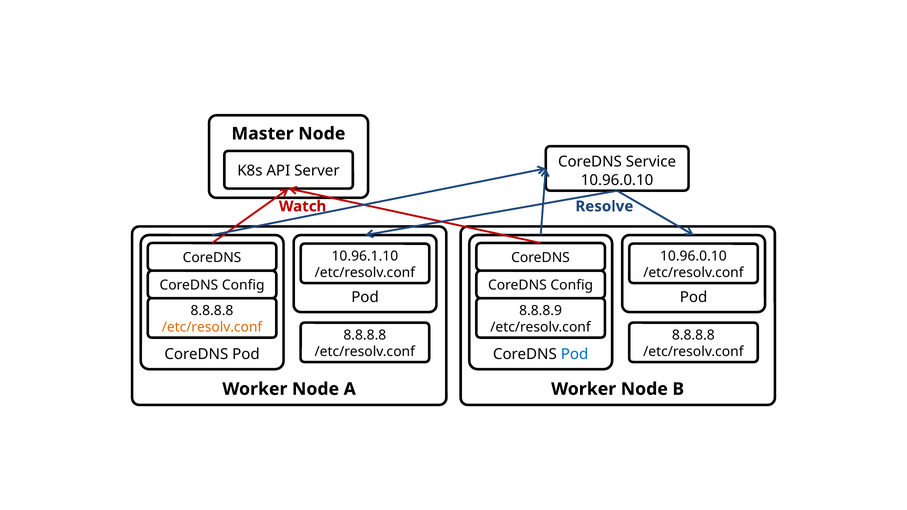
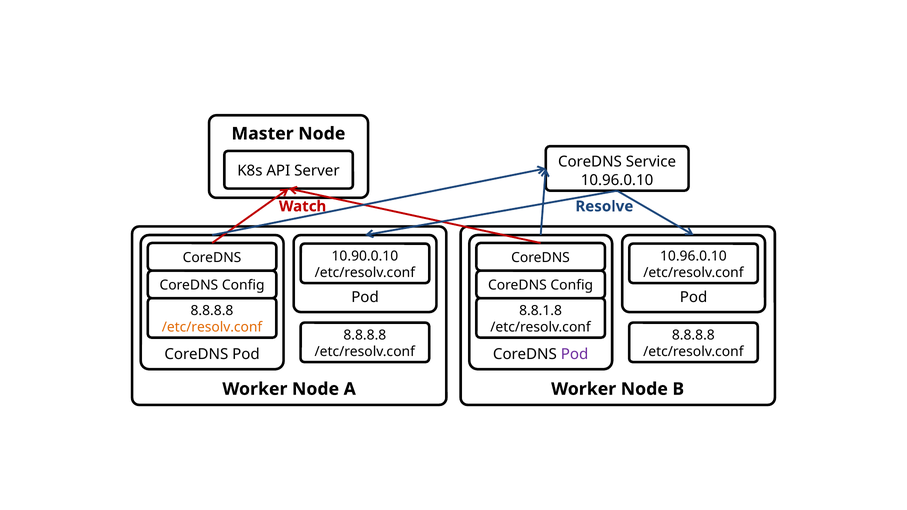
10.96.1.10: 10.96.1.10 -> 10.90.0.10 (365, 256)
8.8.8.9: 8.8.8.9 -> 8.8.1.8 (541, 311)
Pod colour: blue -> purple (575, 354)
